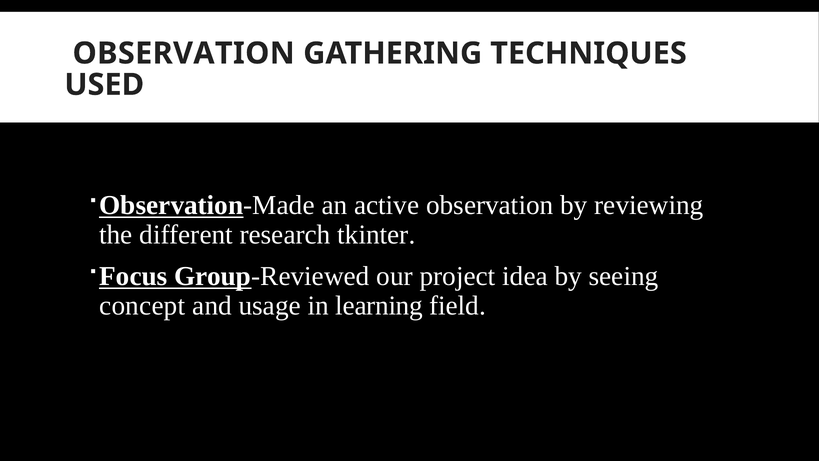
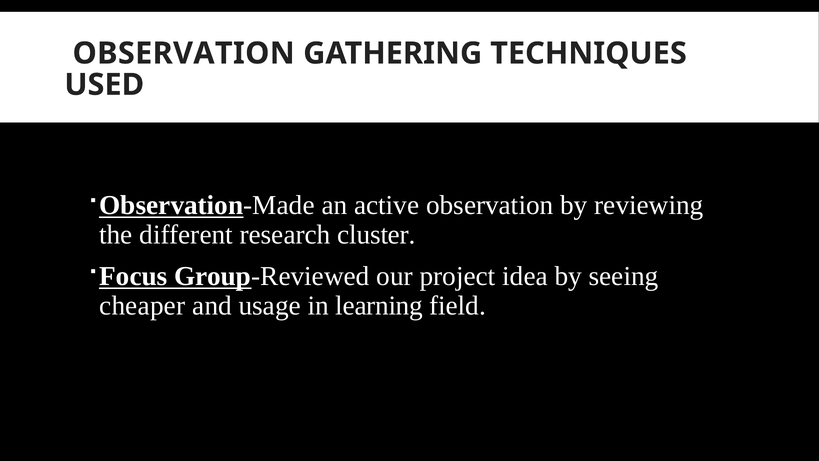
tkinter: tkinter -> cluster (376, 235)
concept: concept -> cheaper (142, 306)
